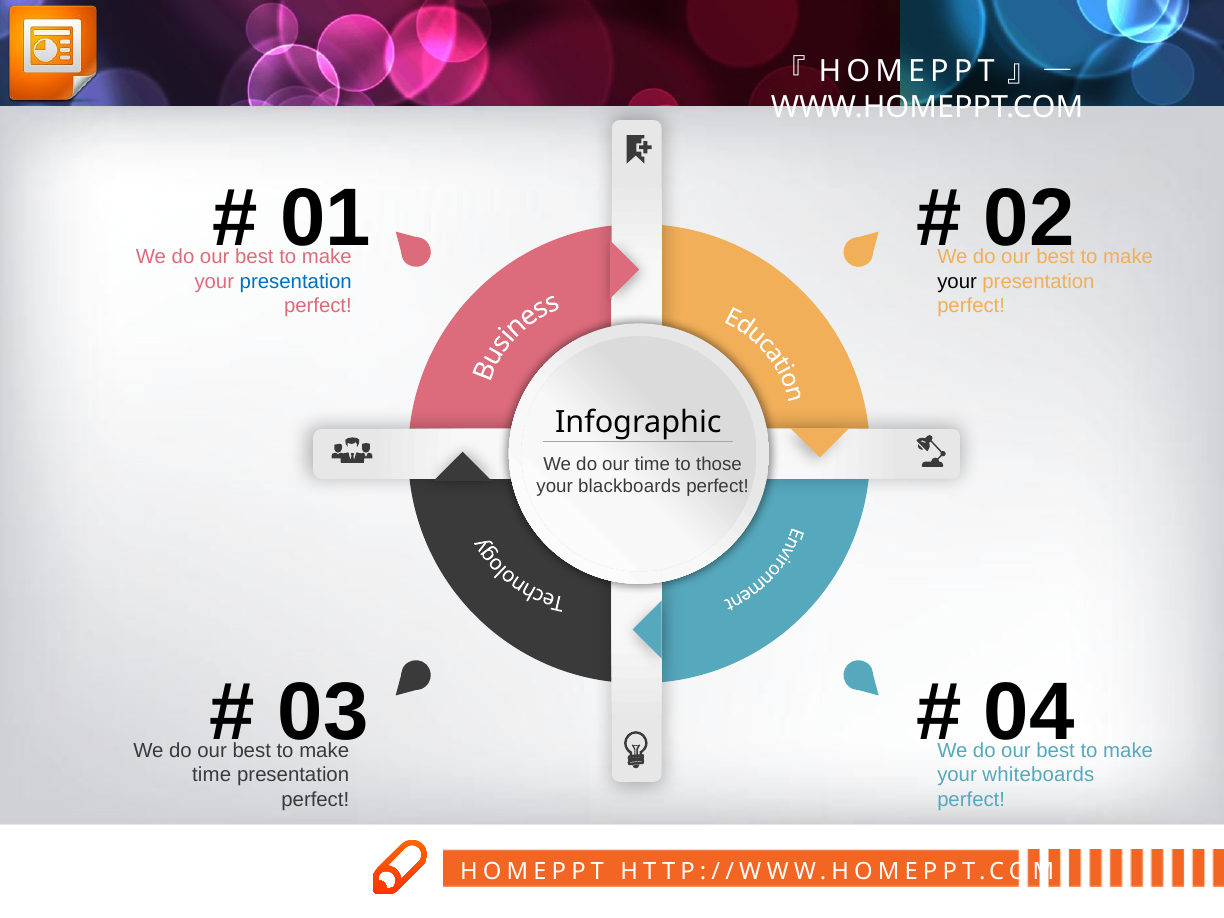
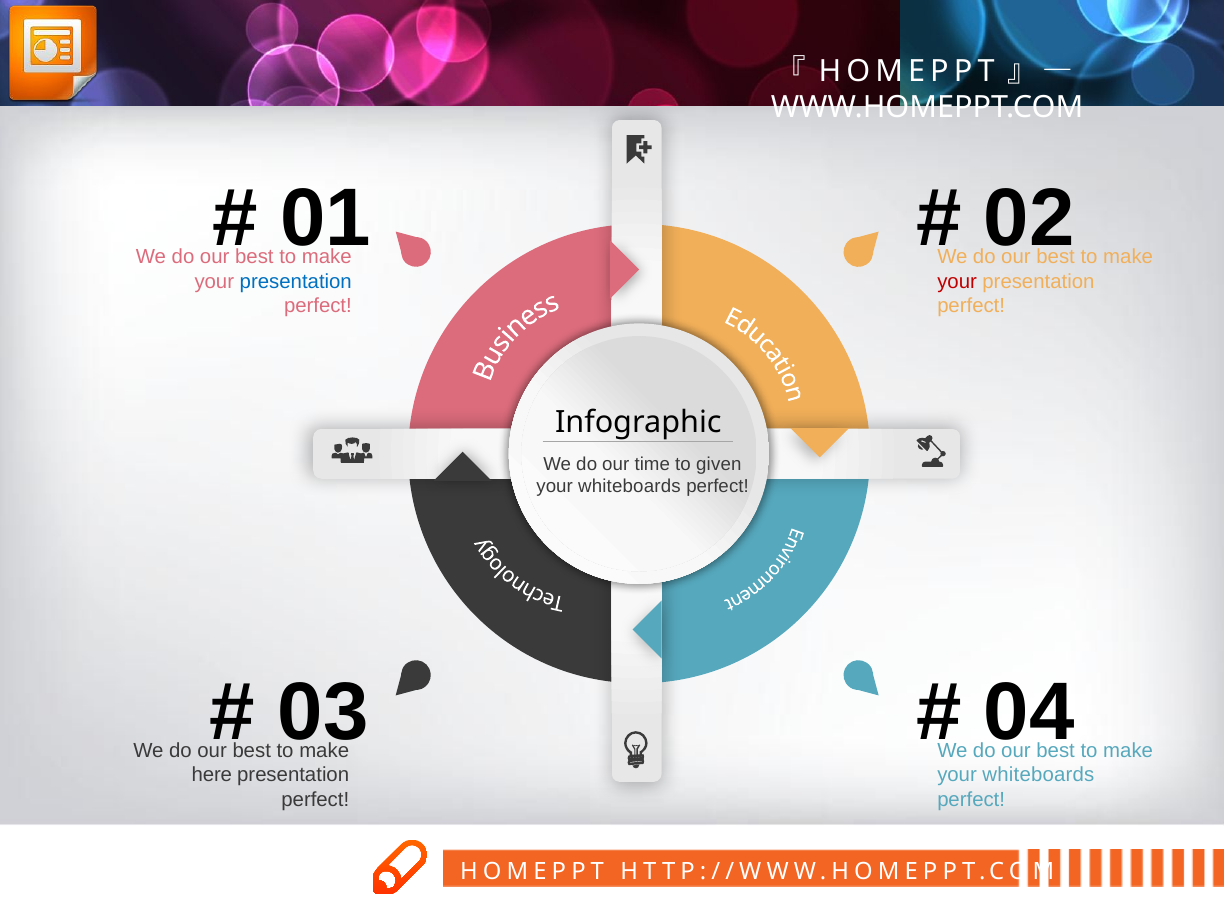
your colour: black -> red (957, 282)
those: those -> given (719, 464)
blackboards: blackboards -> whiteboards (629, 487)
time: time -> here (212, 775)
